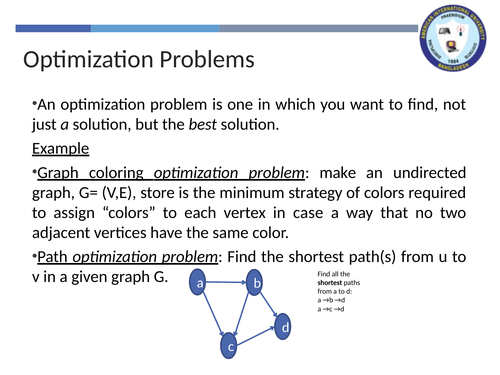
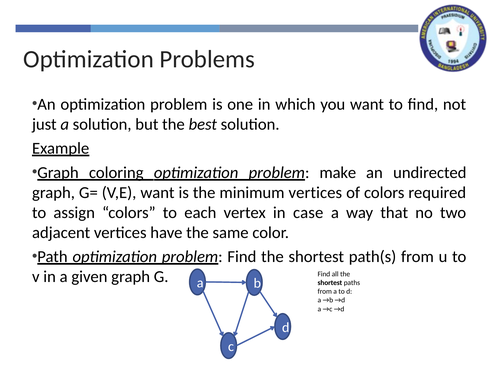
V,E store: store -> want (158, 193)
minimum strategy: strategy -> vertices (315, 193)
